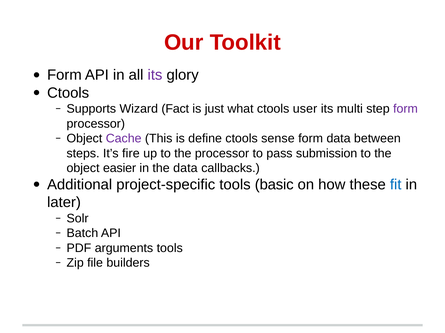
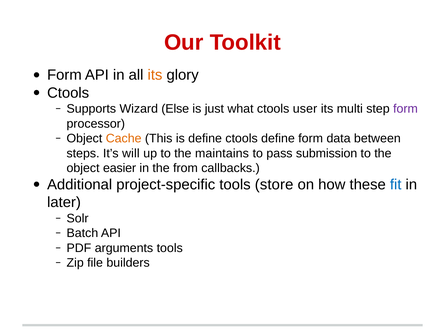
its colour: purple -> orange (155, 75)
Fact: Fact -> Else (175, 109)
Cache colour: purple -> orange (124, 139)
ctools sense: sense -> define (278, 139)
fire: fire -> will (131, 154)
the processor: processor -> maintains (222, 154)
the data: data -> from (185, 169)
basic: basic -> store (274, 185)
